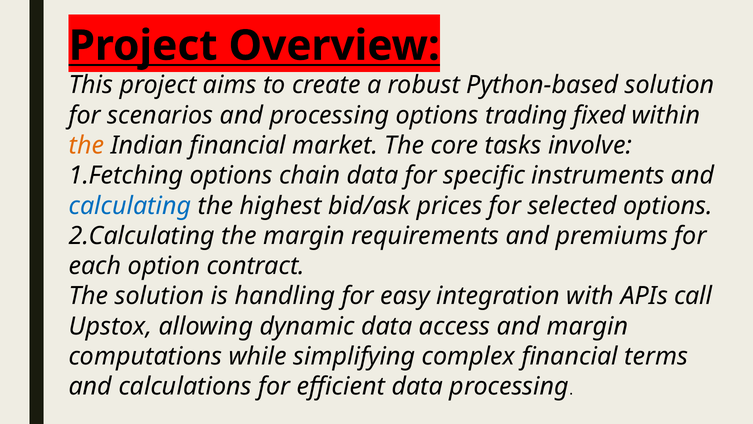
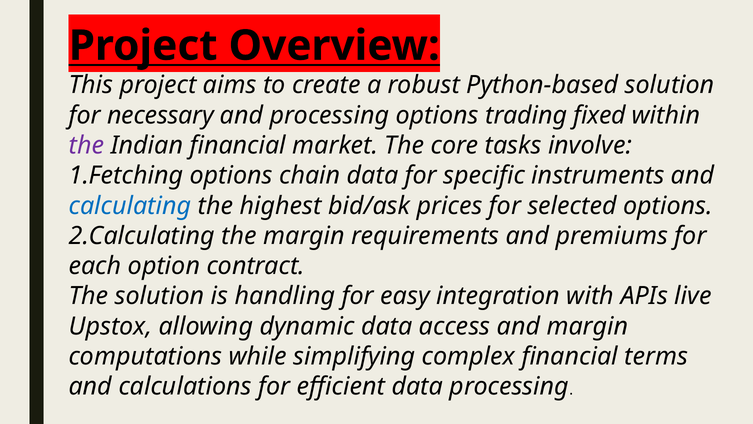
scenarios: scenarios -> necessary (160, 115)
the colour: orange -> purple (86, 145)
call: call -> live (693, 296)
